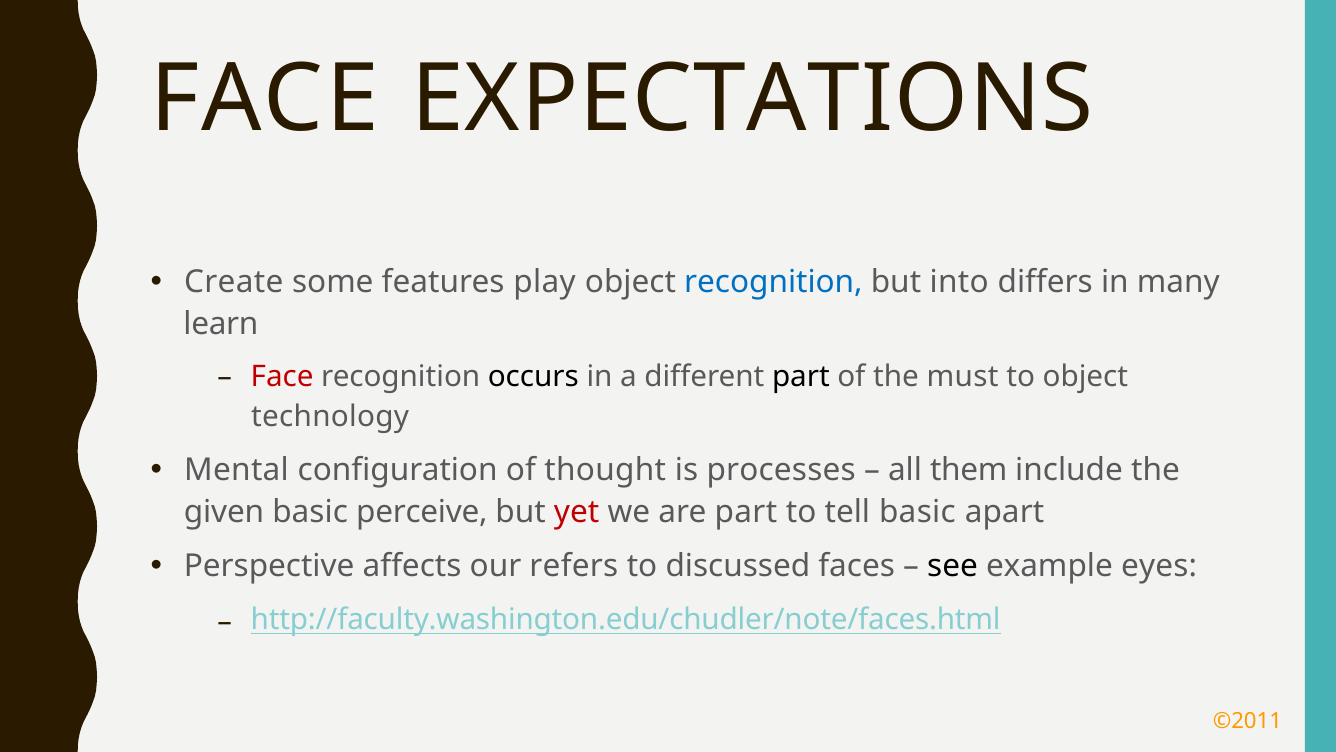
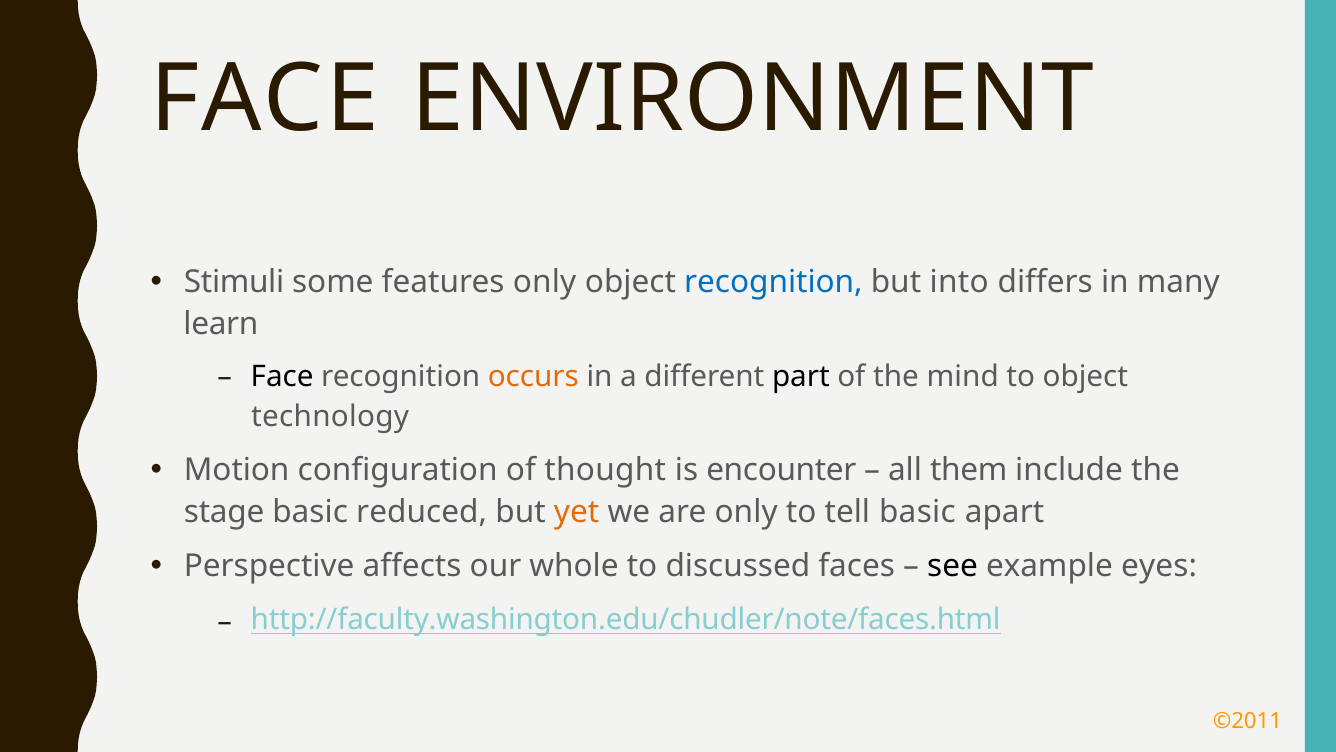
EXPECTATIONS: EXPECTATIONS -> ENVIRONMENT (753, 99)
Create: Create -> Stimuli (234, 282)
features play: play -> only (545, 282)
Face colour: red -> black (282, 377)
occurs colour: black -> orange (533, 377)
must: must -> mind (963, 377)
Mental: Mental -> Motion (237, 470)
processes: processes -> encounter (781, 470)
given: given -> stage (224, 511)
perceive: perceive -> reduced (422, 511)
yet colour: red -> orange (577, 511)
are part: part -> only (746, 511)
refers: refers -> whole (574, 566)
